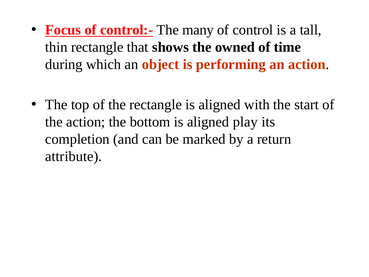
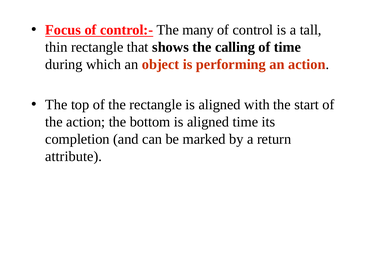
owned: owned -> calling (235, 47)
aligned play: play -> time (245, 122)
